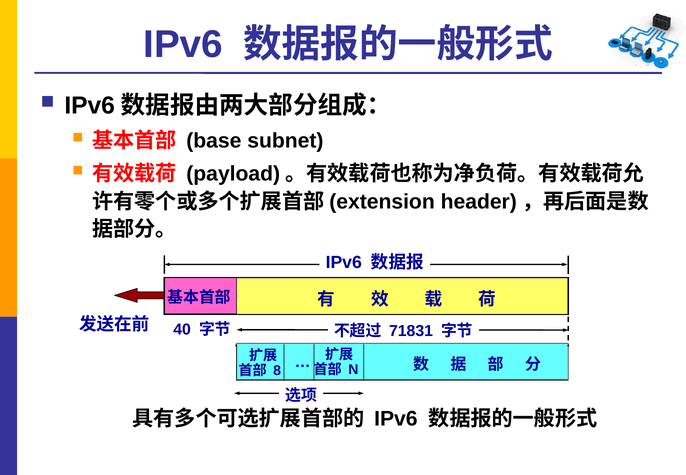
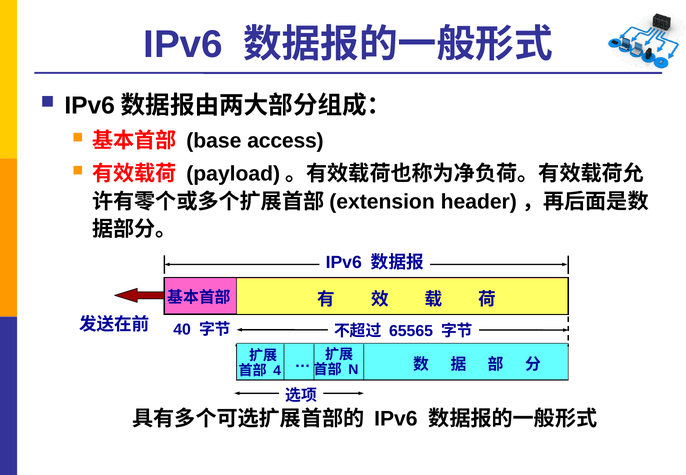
subnet: subnet -> access (285, 141)
71831: 71831 -> 65565 (411, 331)
8: 8 -> 4 (277, 371)
